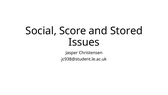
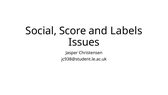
Stored: Stored -> Labels (126, 31)
